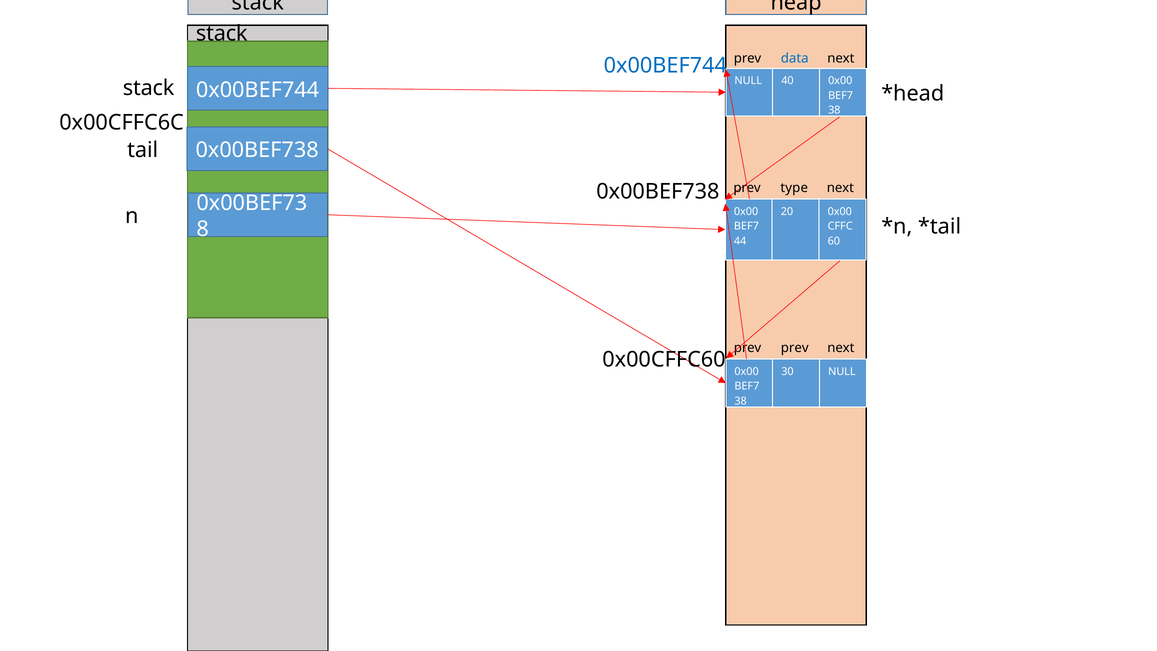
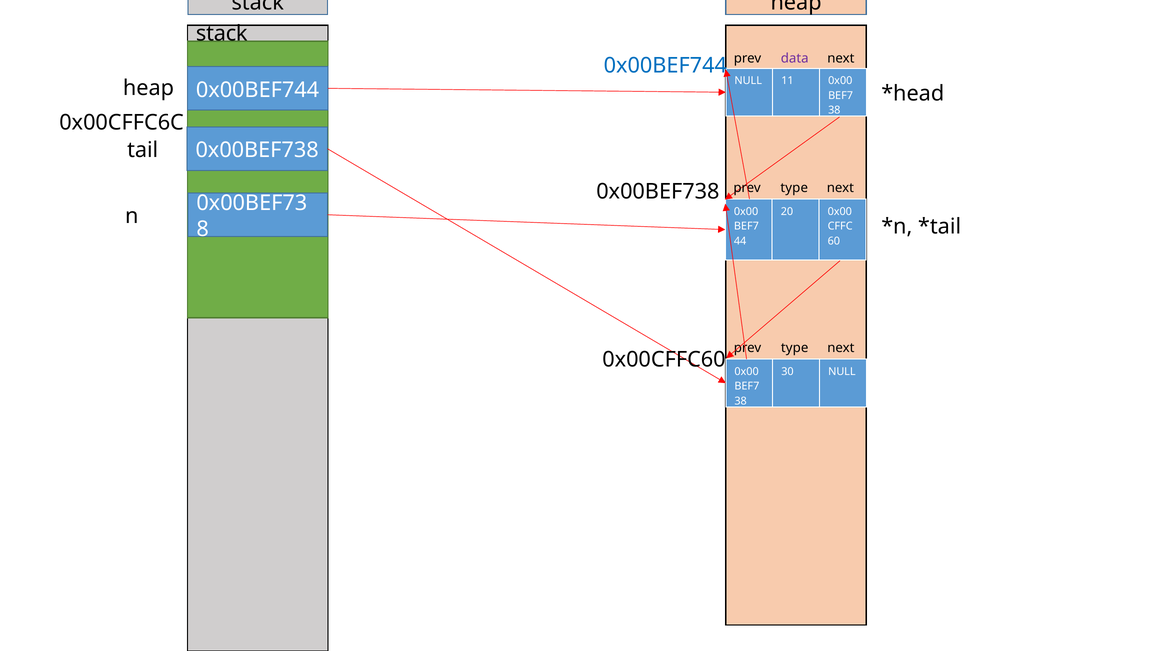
data colour: blue -> purple (795, 58)
40: 40 -> 11 (787, 81)
stack: stack -> heap (149, 88)
prev: prev -> type (795, 348)
